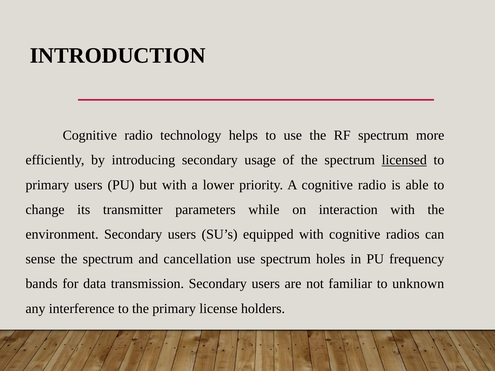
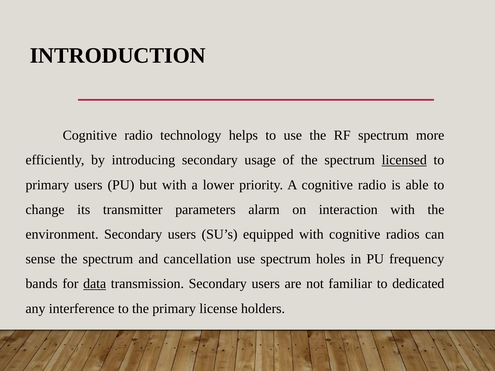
while: while -> alarm (264, 210)
data underline: none -> present (95, 284)
unknown: unknown -> dedicated (418, 284)
